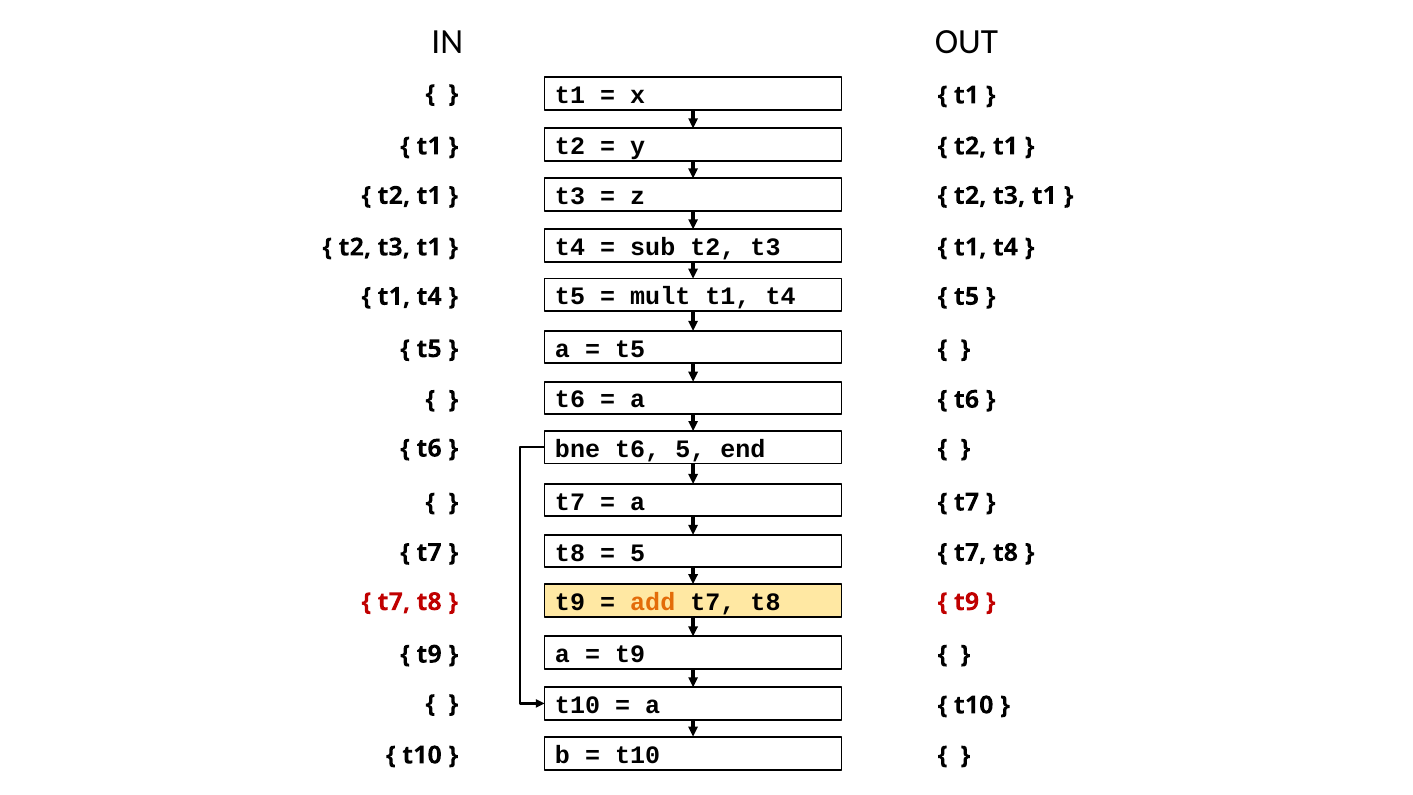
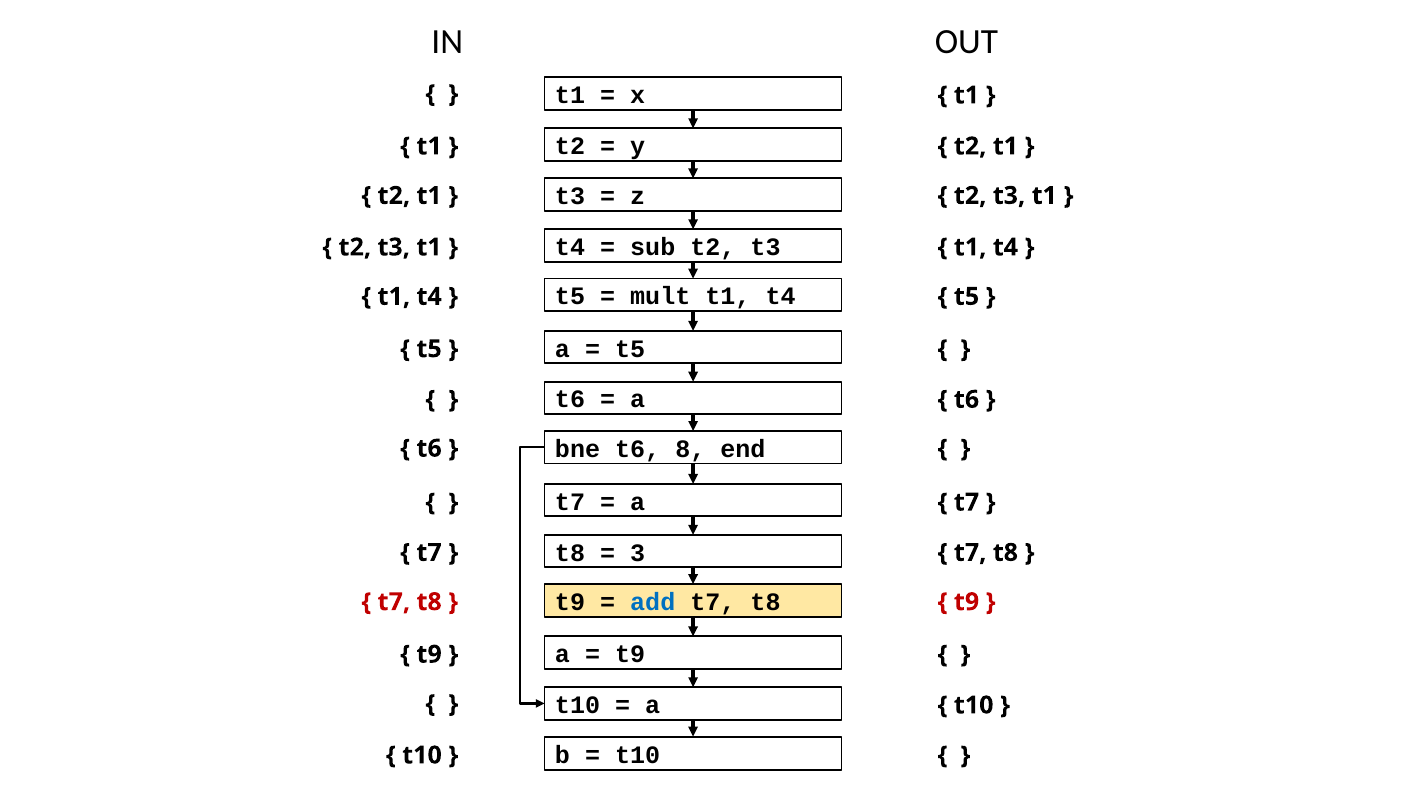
t6 5: 5 -> 8 (690, 449)
5: 5 -> 3 (638, 553)
add colour: orange -> blue (653, 602)
